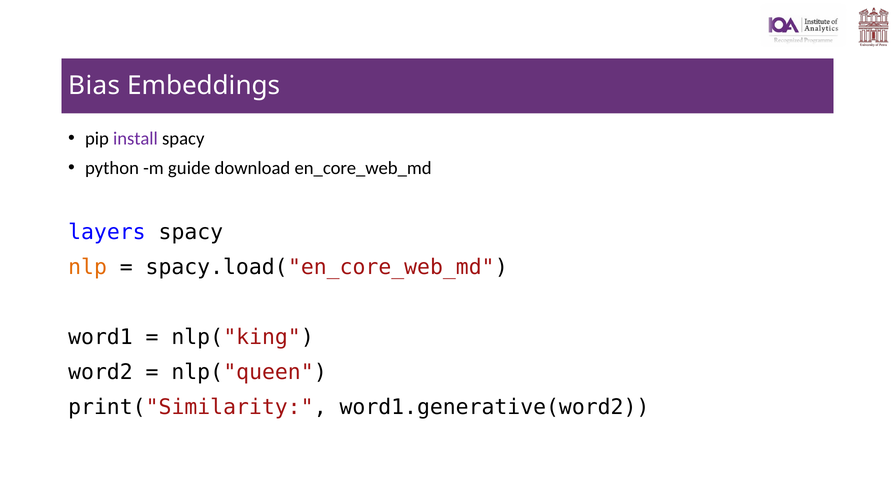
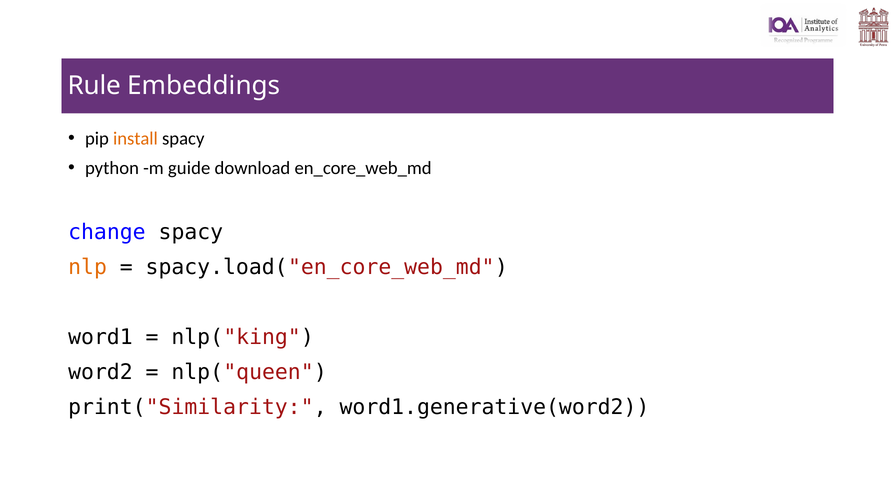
Bias: Bias -> Rule (94, 86)
install colour: purple -> orange (135, 139)
layers: layers -> change (107, 232)
